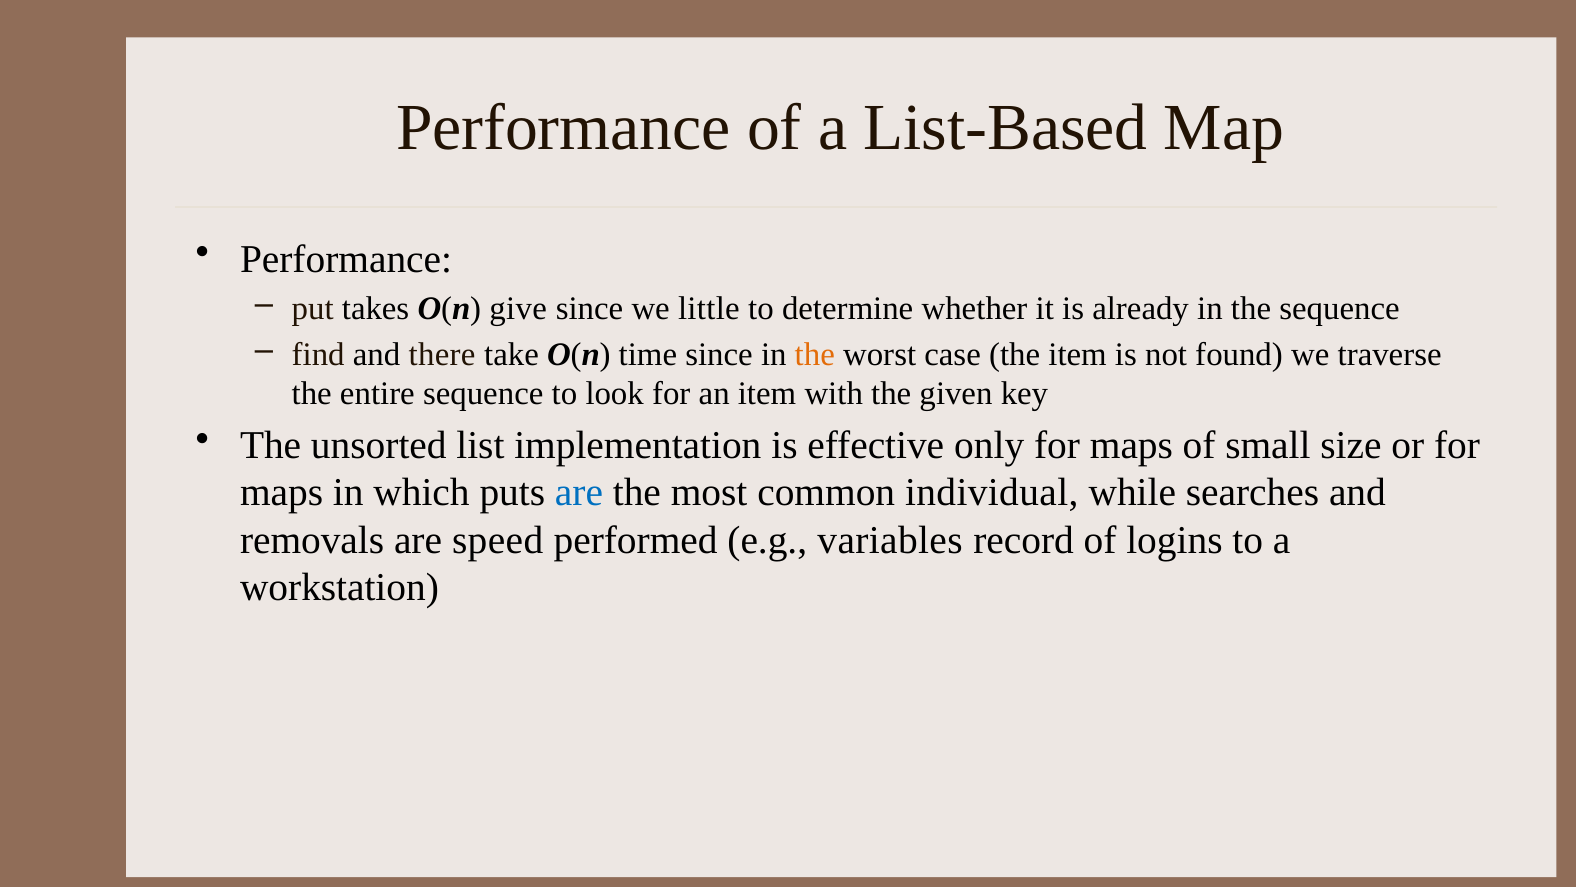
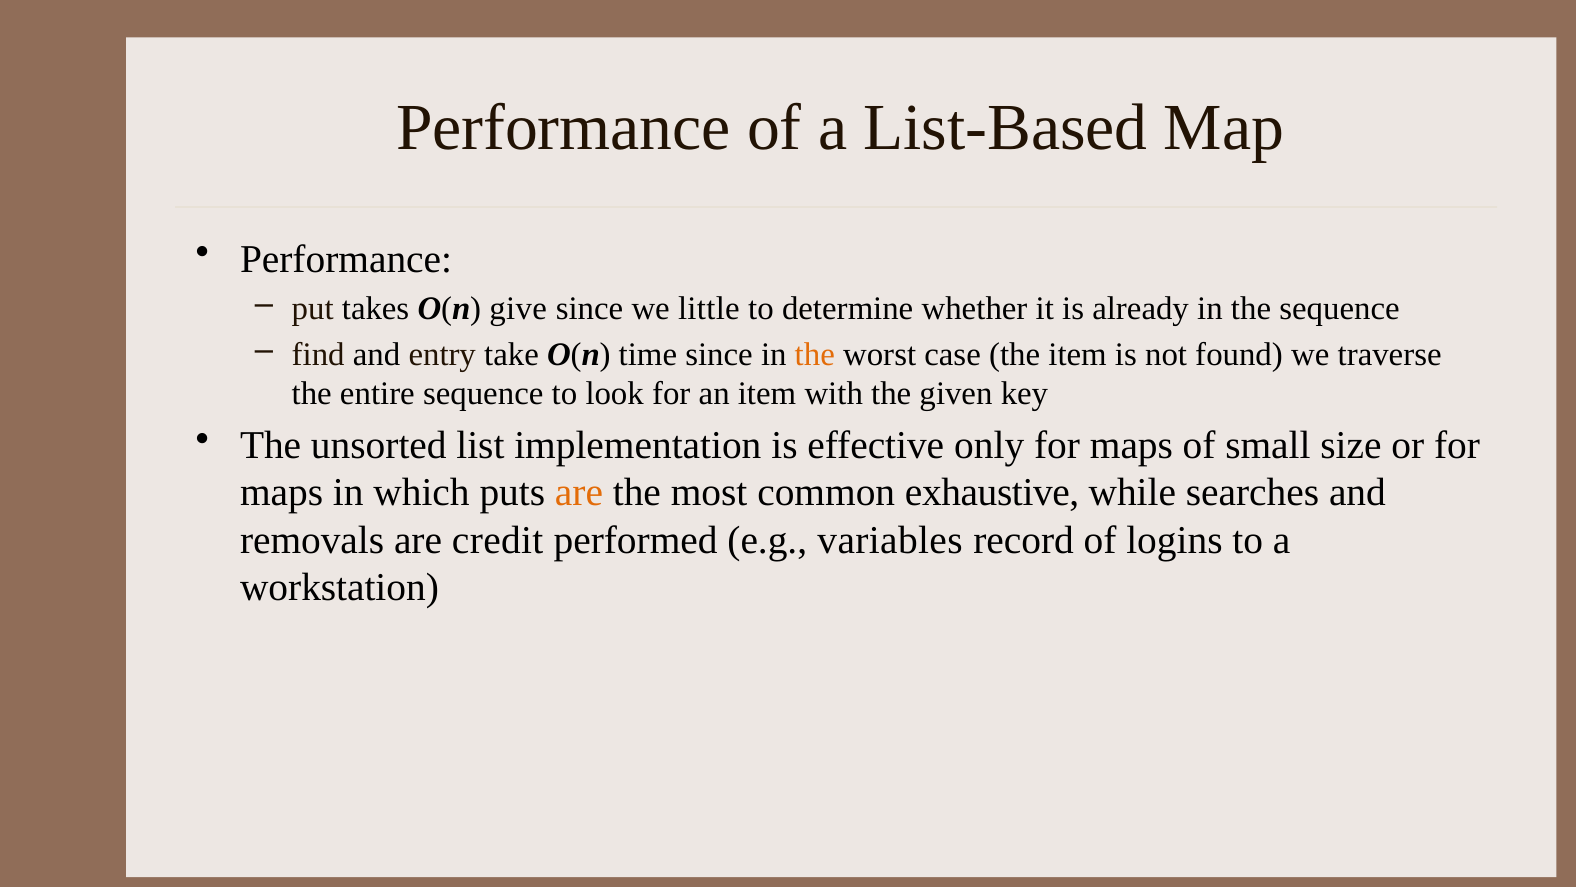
there: there -> entry (442, 354)
are colour: blue -> orange (579, 493)
individual: individual -> exhaustive (992, 493)
speed: speed -> credit (498, 540)
